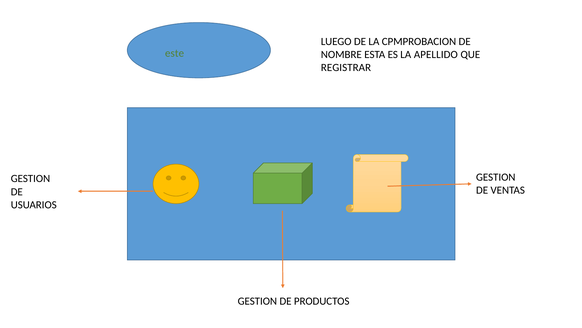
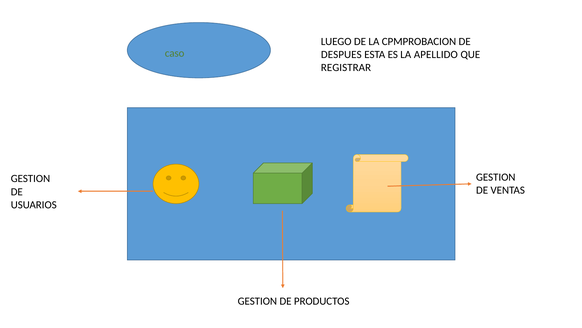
este: este -> caso (175, 53)
NOMBRE: NOMBRE -> DESPUES (341, 55)
